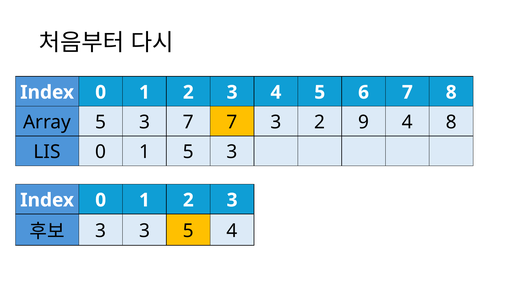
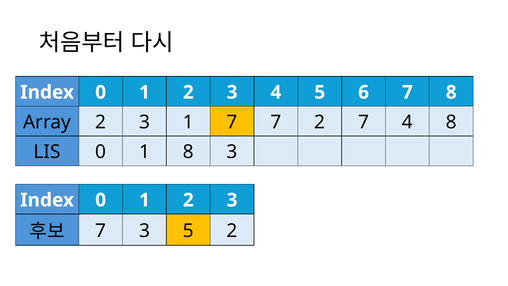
Array 5: 5 -> 2 (101, 122)
3 7: 7 -> 1 (188, 122)
7 3: 3 -> 7 (276, 122)
2 9: 9 -> 7 (364, 122)
1 5: 5 -> 8 (188, 152)
3: 3 -> 7 (101, 231)
5 4: 4 -> 2 (232, 231)
